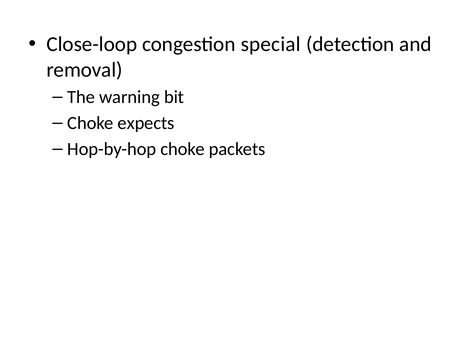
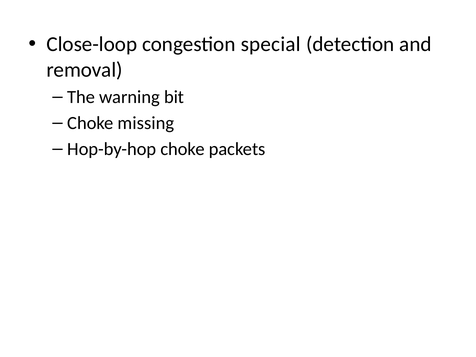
expects: expects -> missing (146, 123)
